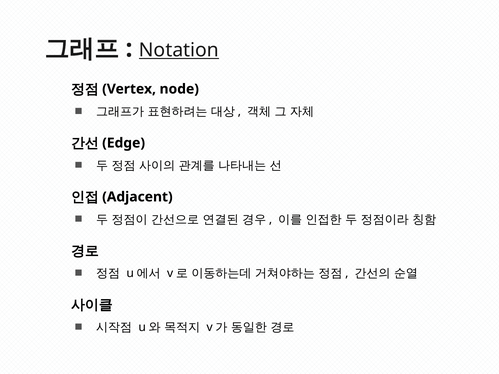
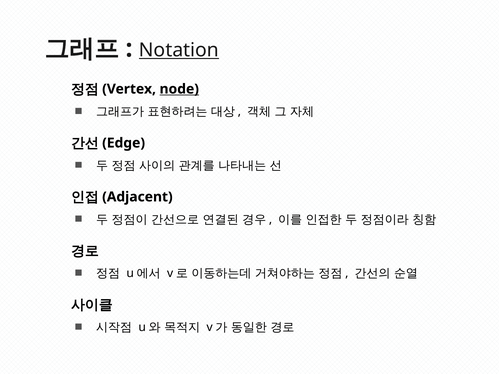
node underline: none -> present (179, 89)
